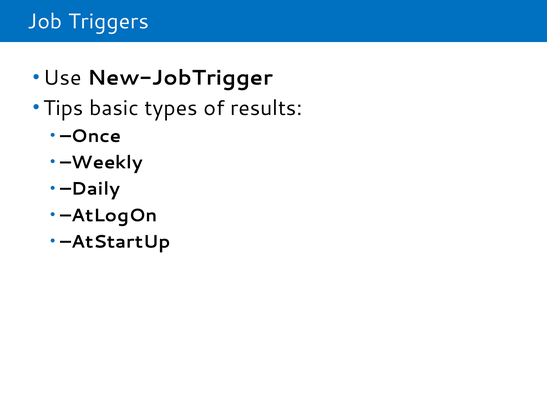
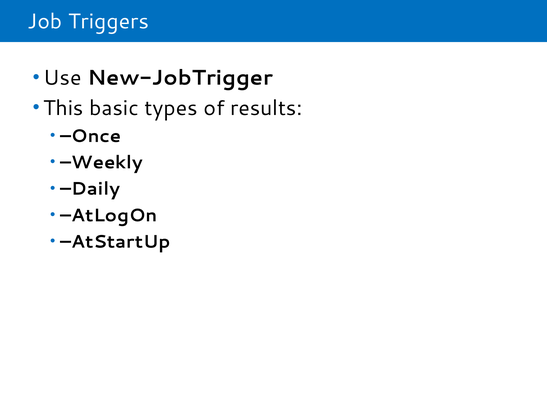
Tips: Tips -> This (63, 108)
